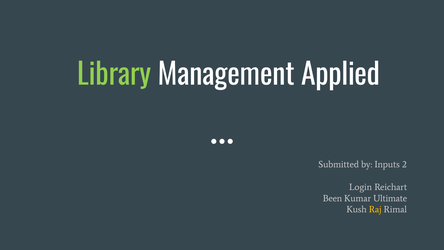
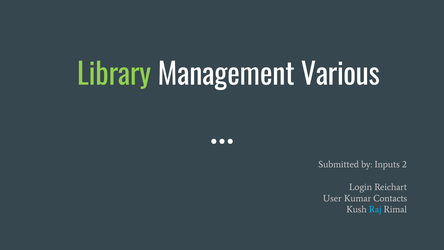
Applied: Applied -> Various (341, 75)
Been: Been -> User (332, 198)
Ultimate: Ultimate -> Contacts (390, 198)
Raj colour: yellow -> light blue (375, 209)
